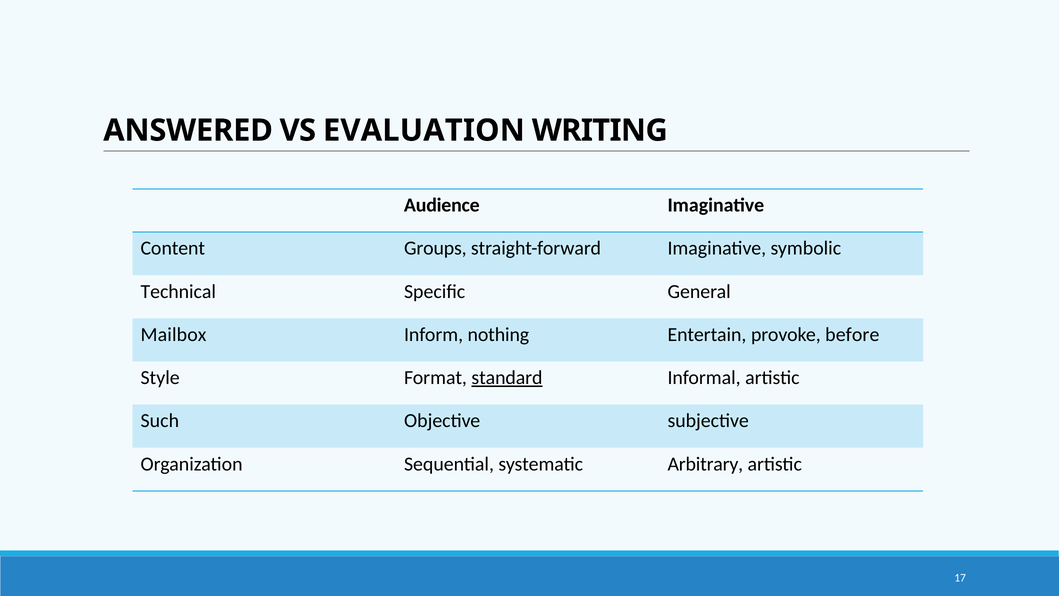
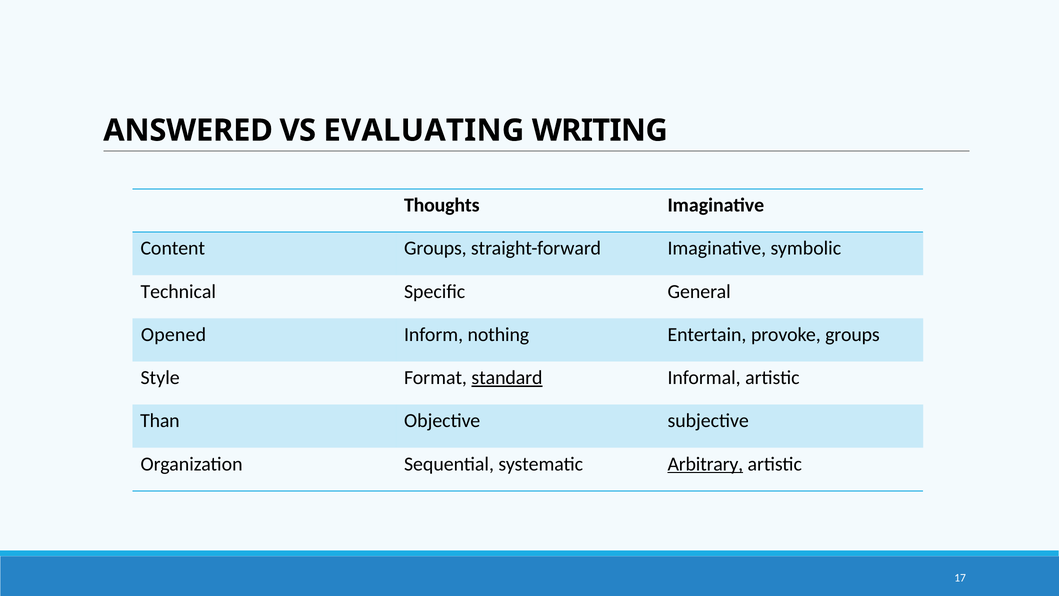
EVALUATION: EVALUATION -> EVALUATING (424, 130)
Audience: Audience -> Thoughts (442, 205)
Mailbox: Mailbox -> Opened (173, 334)
provoke before: before -> groups (852, 334)
Such: Such -> Than (160, 421)
Arbitrary underline: none -> present (705, 464)
